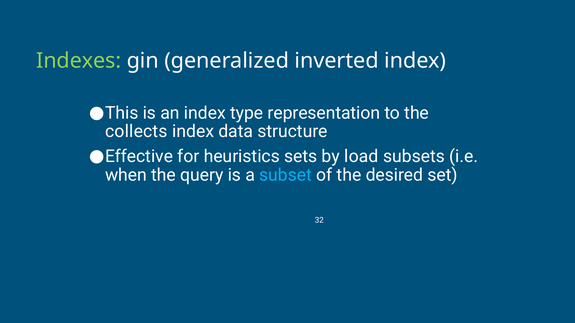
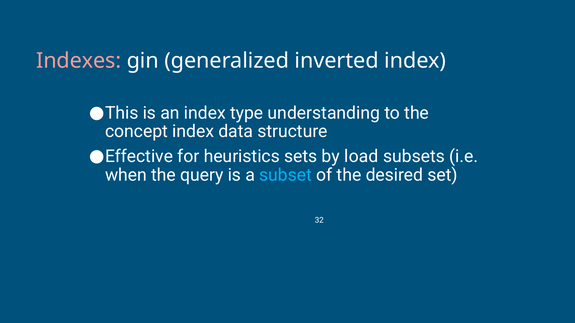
Indexes colour: light green -> pink (79, 61)
representation: representation -> understanding (324, 113)
collects: collects -> concept (136, 132)
